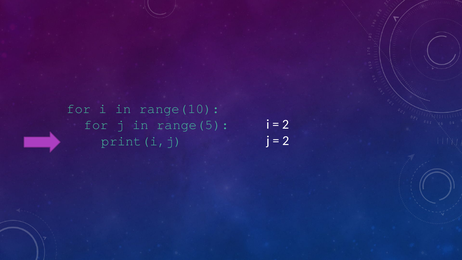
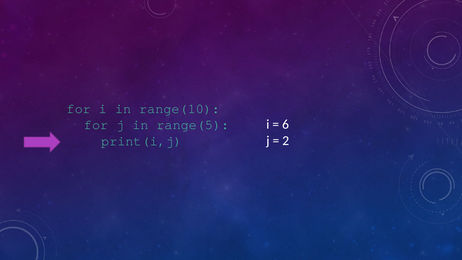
2: 2 -> 6 (286, 124)
